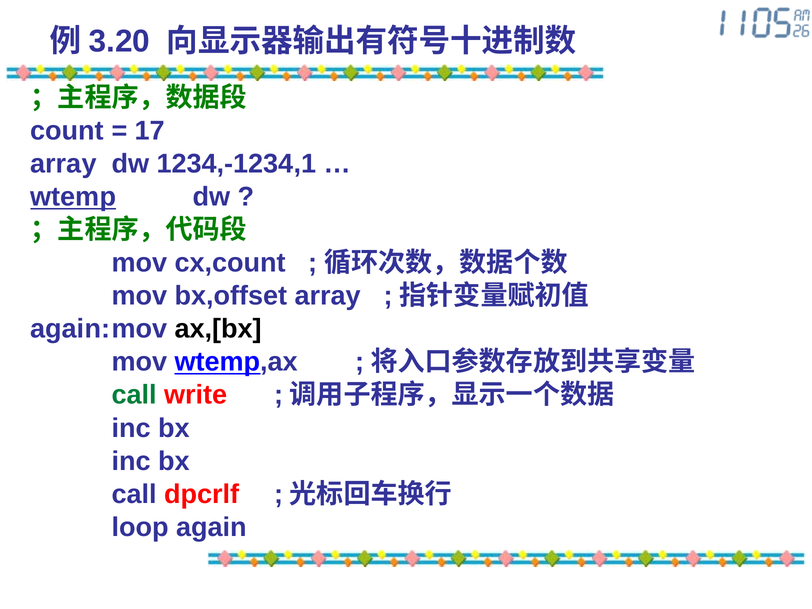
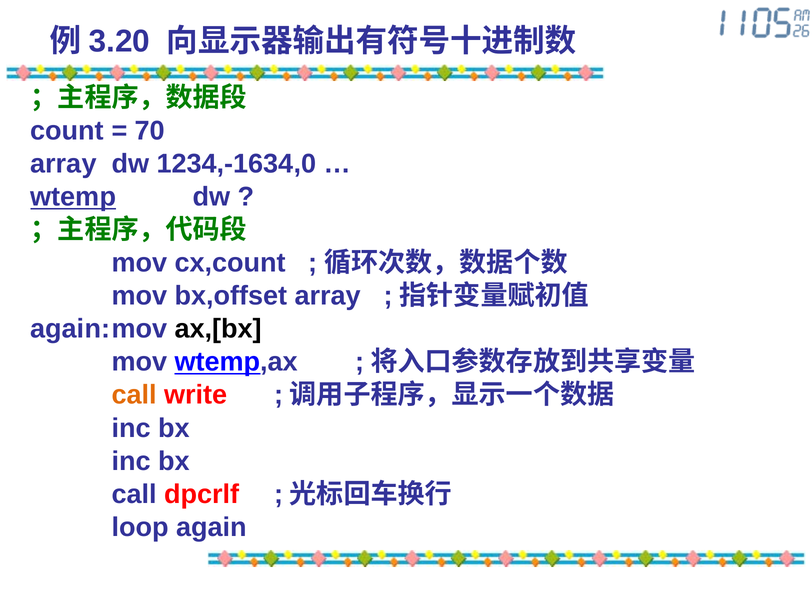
17: 17 -> 70 (150, 131)
1234,-1234,1: 1234,-1234,1 -> 1234,-1634,0 (236, 164)
call colour: green -> orange (134, 395)
